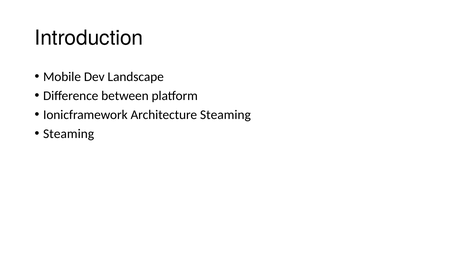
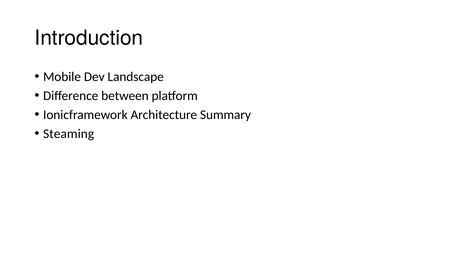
Architecture Steaming: Steaming -> Summary (225, 115)
